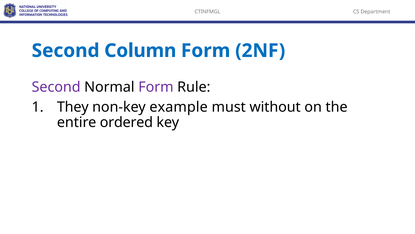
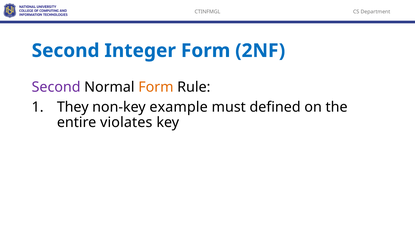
Column: Column -> Integer (140, 51)
Form colour: purple -> orange (156, 87)
without: without -> defined (275, 107)
ordered: ordered -> violates (126, 122)
